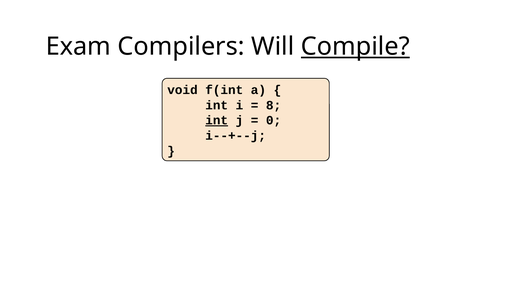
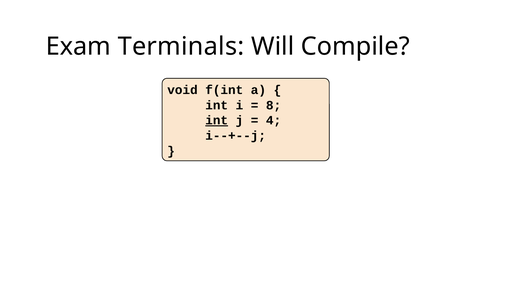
Compilers: Compilers -> Terminals (181, 47)
Compile underline: present -> none (355, 47)
0: 0 -> 4 (274, 120)
